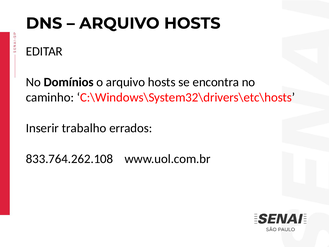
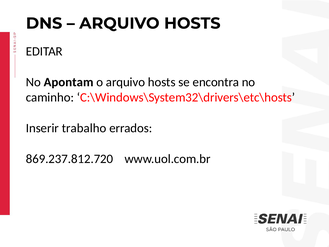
Domínios: Domínios -> Apontam (69, 82)
833.764.262.108: 833.764.262.108 -> 869.237.812.720 (70, 159)
